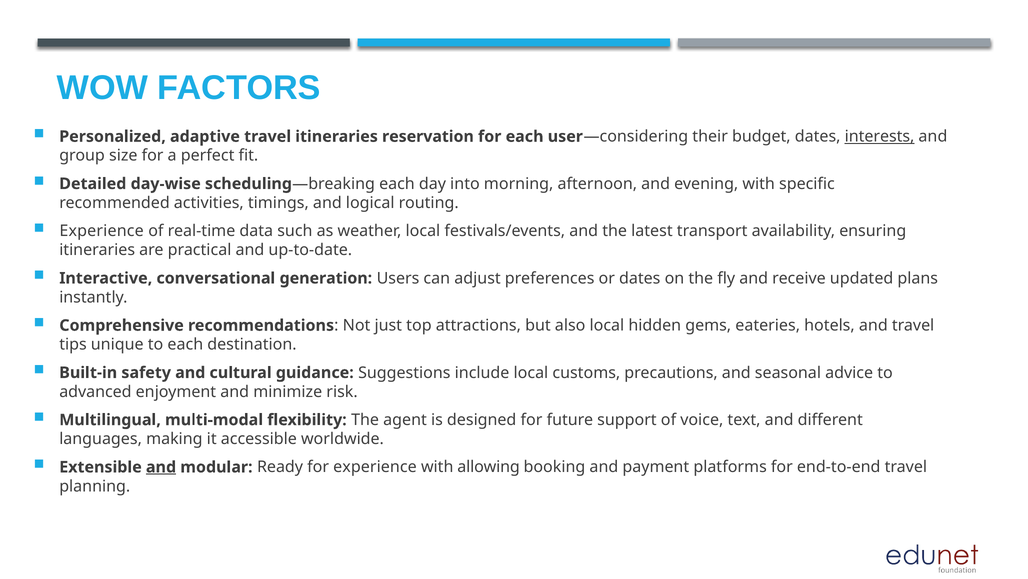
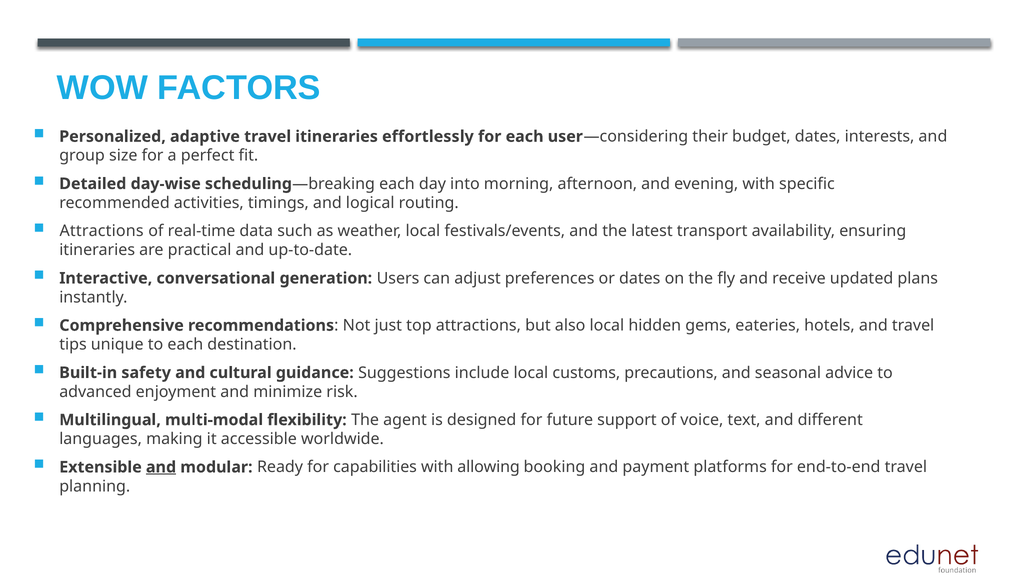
reservation: reservation -> effortlessly (428, 136)
interests underline: present -> none (880, 136)
Experience: Experience -> Attractions (102, 231)
for experience: experience -> capabilities (375, 467)
